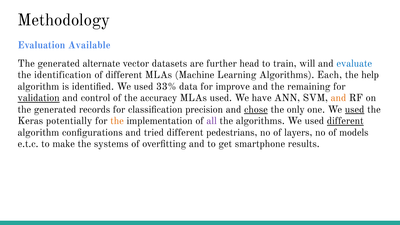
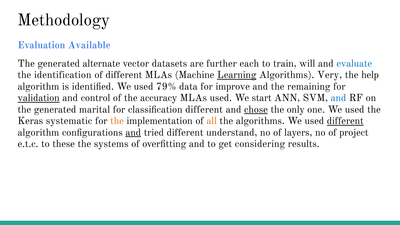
head: head -> each (249, 63)
Learning underline: none -> present (237, 75)
Each: Each -> Very (330, 75)
33%: 33% -> 79% (166, 86)
have: have -> start (262, 98)
and colour: orange -> blue (338, 98)
records: records -> marital (95, 109)
classification precision: precision -> different (204, 109)
used underline: present -> none (355, 109)
potentially: potentially -> systematic (69, 121)
all colour: purple -> orange (212, 121)
and underline: none -> present (133, 132)
pedestrians: pedestrians -> understand (232, 132)
models: models -> project (354, 132)
make: make -> these (64, 144)
smartphone: smartphone -> considering (260, 144)
